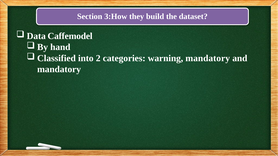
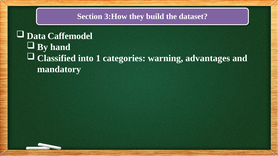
2: 2 -> 1 (98, 58)
warning mandatory: mandatory -> advantages (208, 58)
